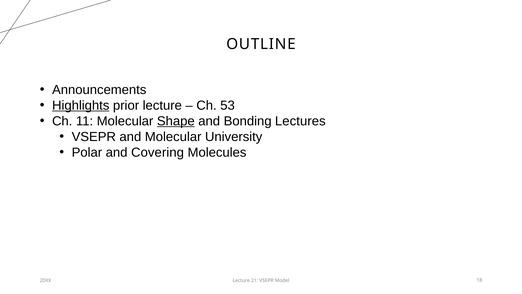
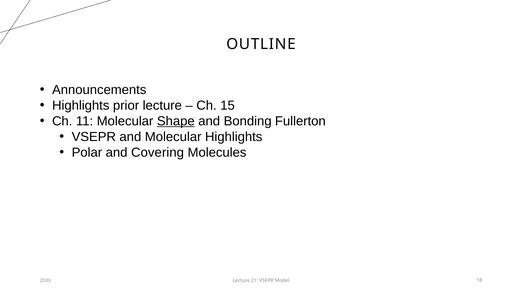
Highlights underline: present -> none (81, 105)
53: 53 -> 15 (228, 105)
Lectures: Lectures -> Fullerton (300, 121)
Molecular University: University -> Highlights (234, 137)
